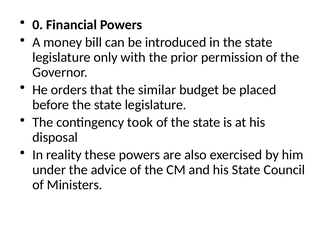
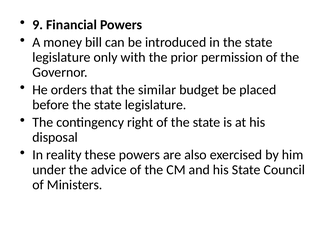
0: 0 -> 9 (38, 25)
took: took -> right (140, 122)
